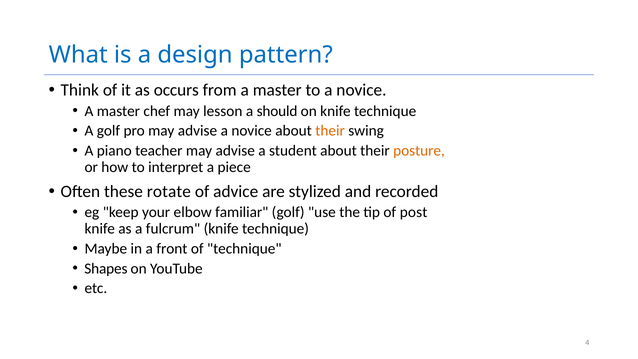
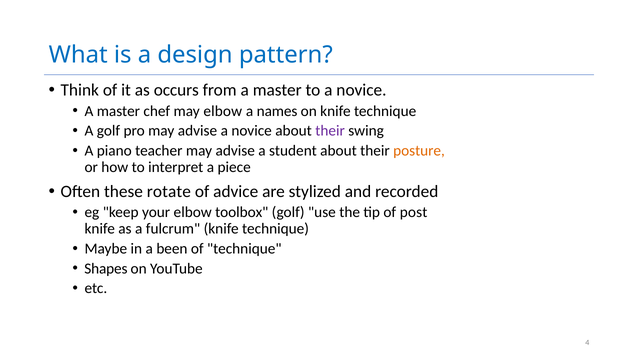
may lesson: lesson -> elbow (223, 111)
should: should -> names (277, 111)
their colour: orange -> purple (330, 131)
familiar: familiar -> toolbox (242, 212)
front: front -> been (172, 249)
